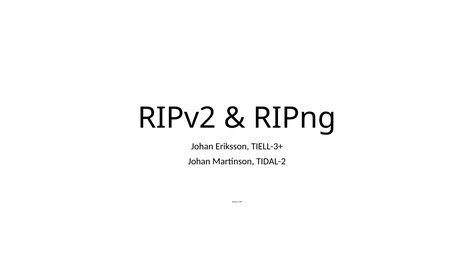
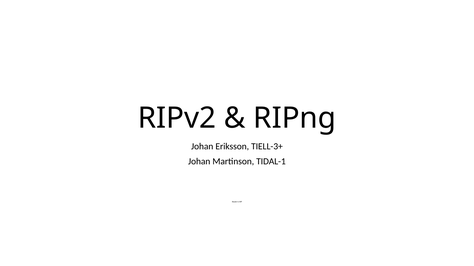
TIDAL-2: TIDAL-2 -> TIDAL-1 (271, 162)
